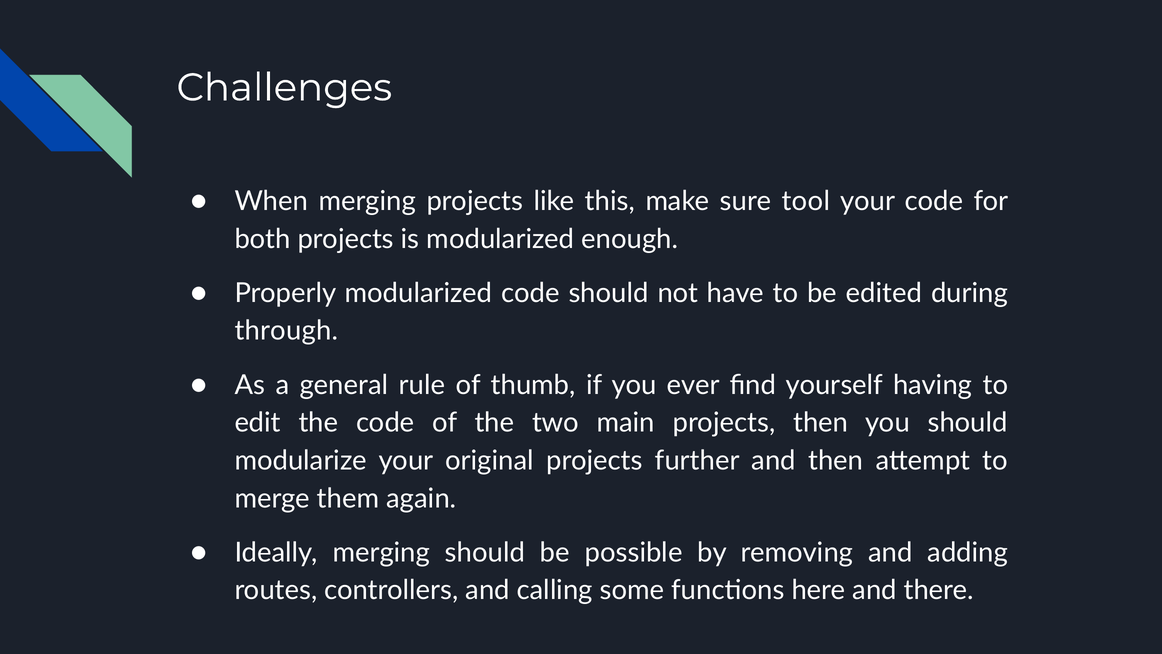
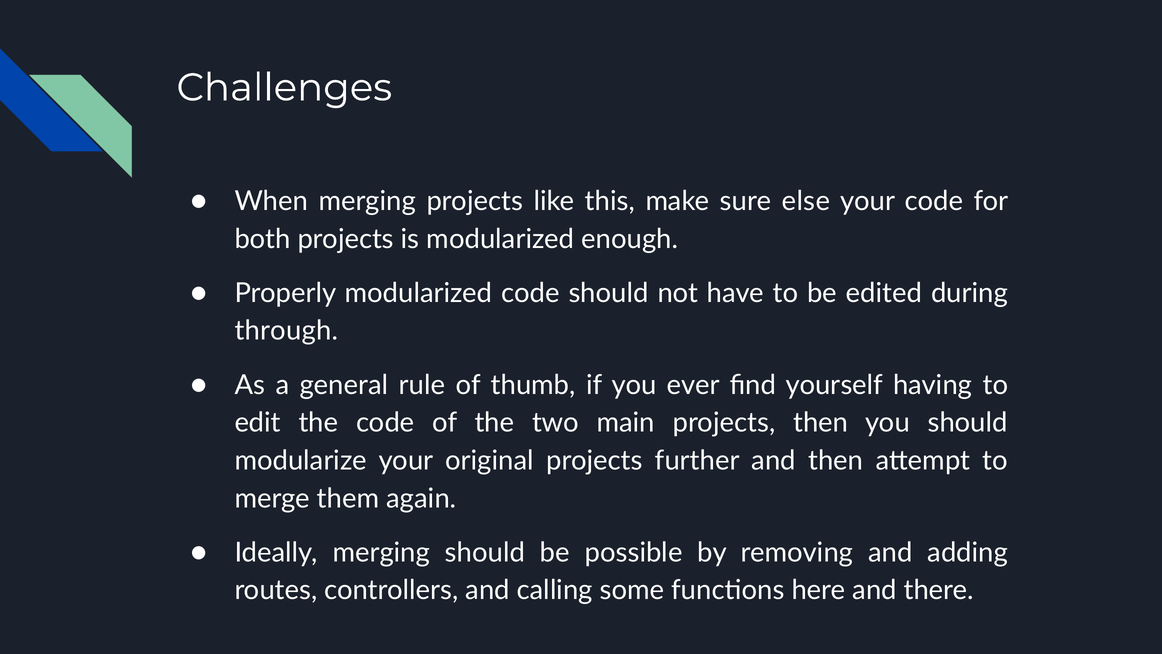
tool: tool -> else (806, 201)
